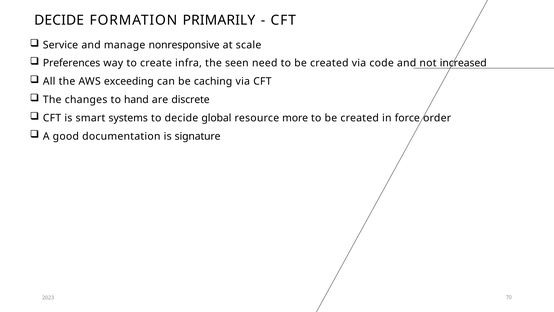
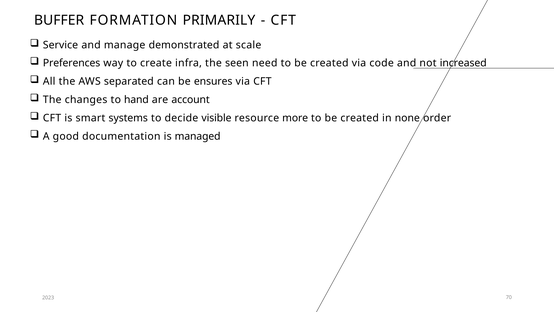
DECIDE: DECIDE -> BUFFER (59, 20)
nonresponsive: nonresponsive -> demonstrated (184, 45)
exceeding: exceeding -> separated (129, 81)
caching: caching -> ensures (213, 81)
discrete: discrete -> account (191, 100)
global: global -> visible (216, 118)
force: force -> none (407, 118)
signature: signature -> managed (198, 136)
